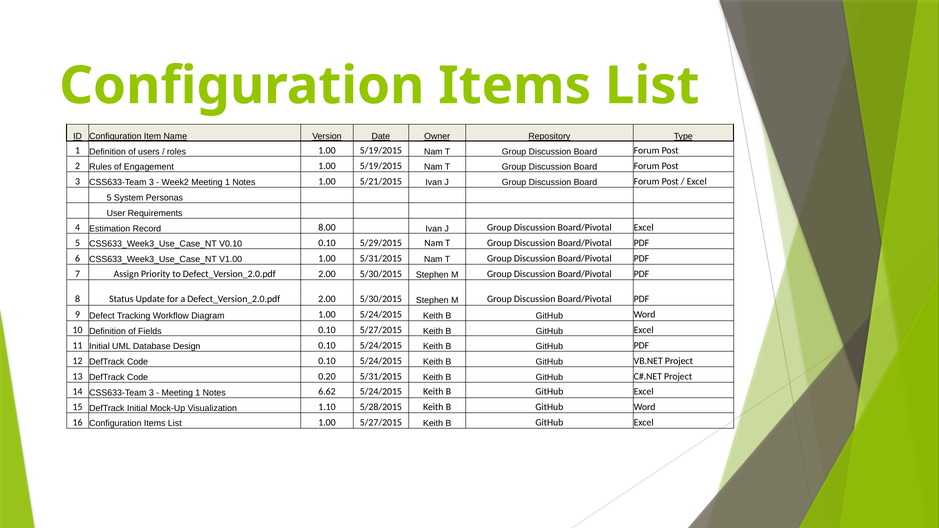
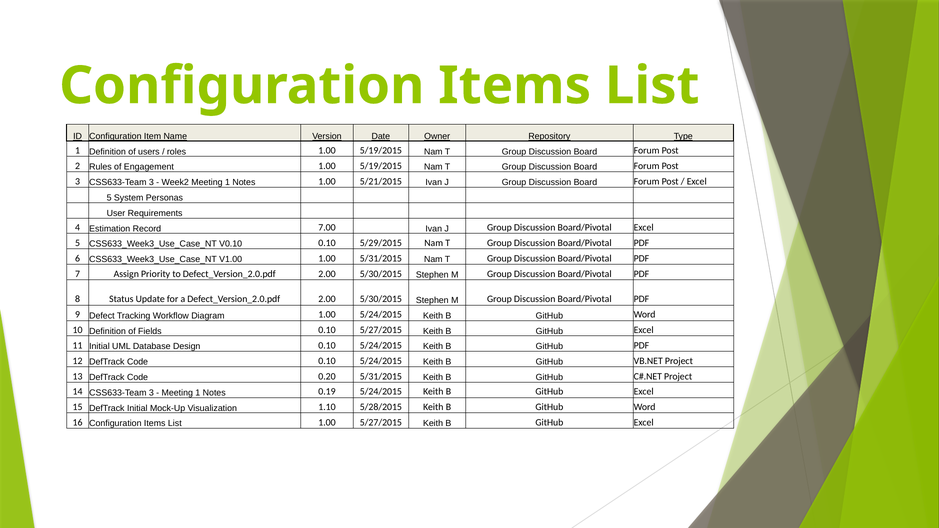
8.00: 8.00 -> 7.00 (327, 228)
6.62: 6.62 -> 0.19 (327, 392)
